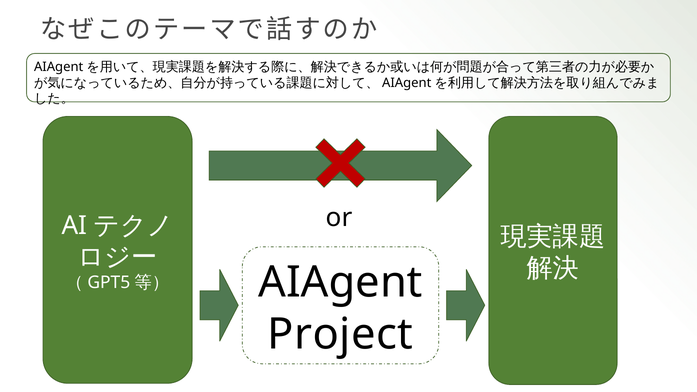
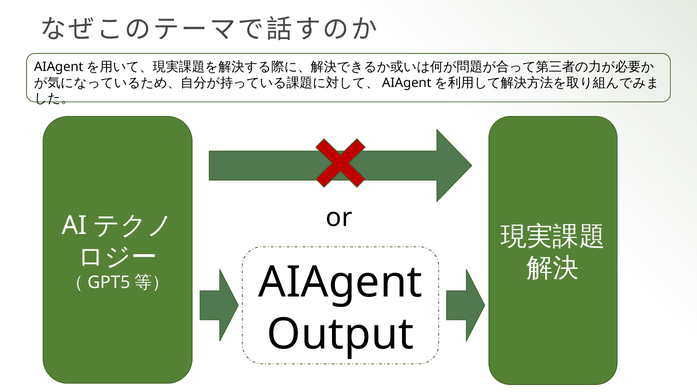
Project: Project -> Output (340, 335)
